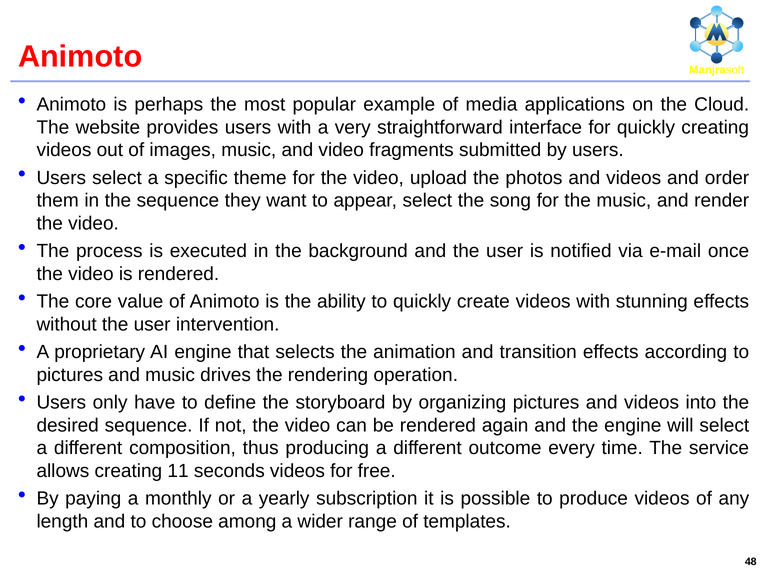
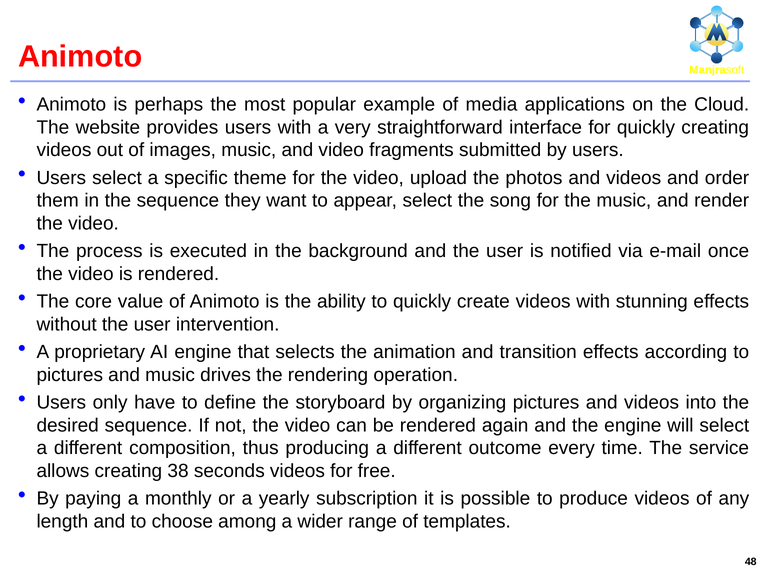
11: 11 -> 38 (178, 471)
